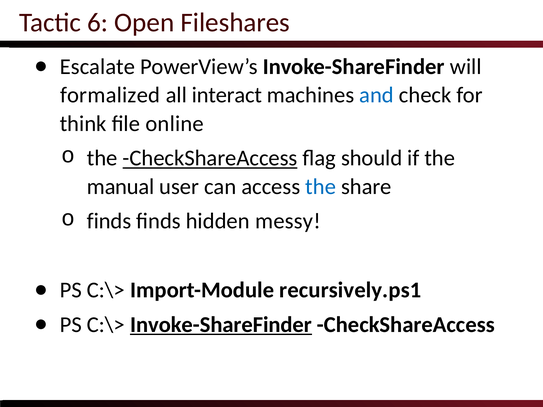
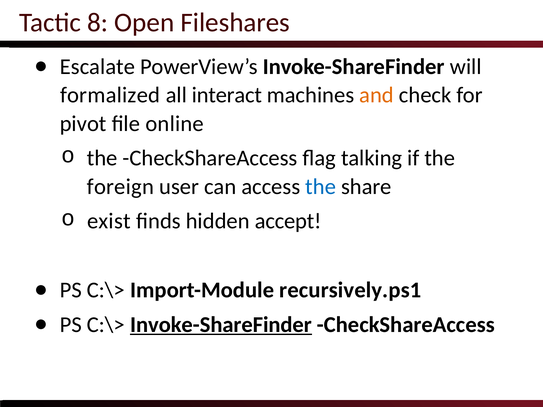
6: 6 -> 8 (98, 23)
and colour: blue -> orange (377, 95)
think: think -> pivot (83, 124)
CheckShareAccess underline: present -> none (210, 158)
should: should -> talking (372, 158)
manual: manual -> foreign (120, 187)
finds: finds -> exist (109, 221)
messy: messy -> accept (288, 221)
